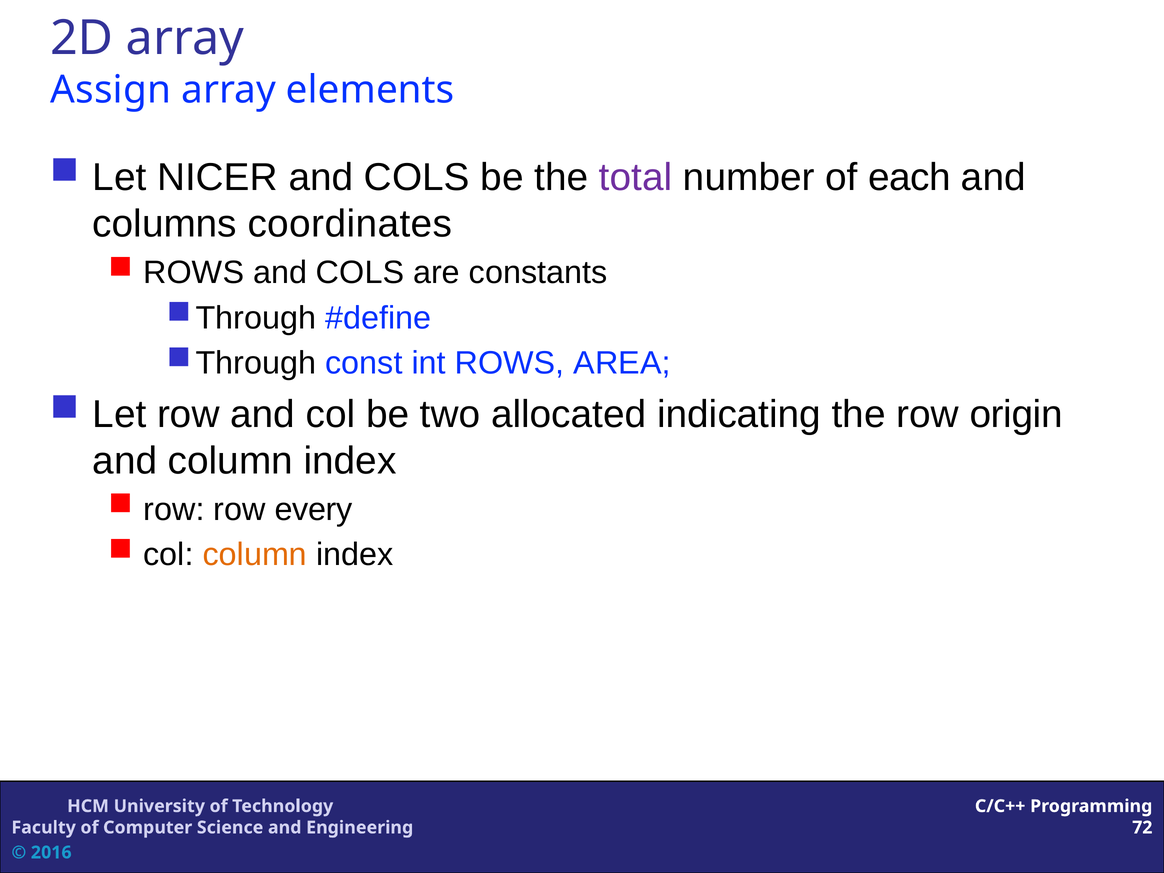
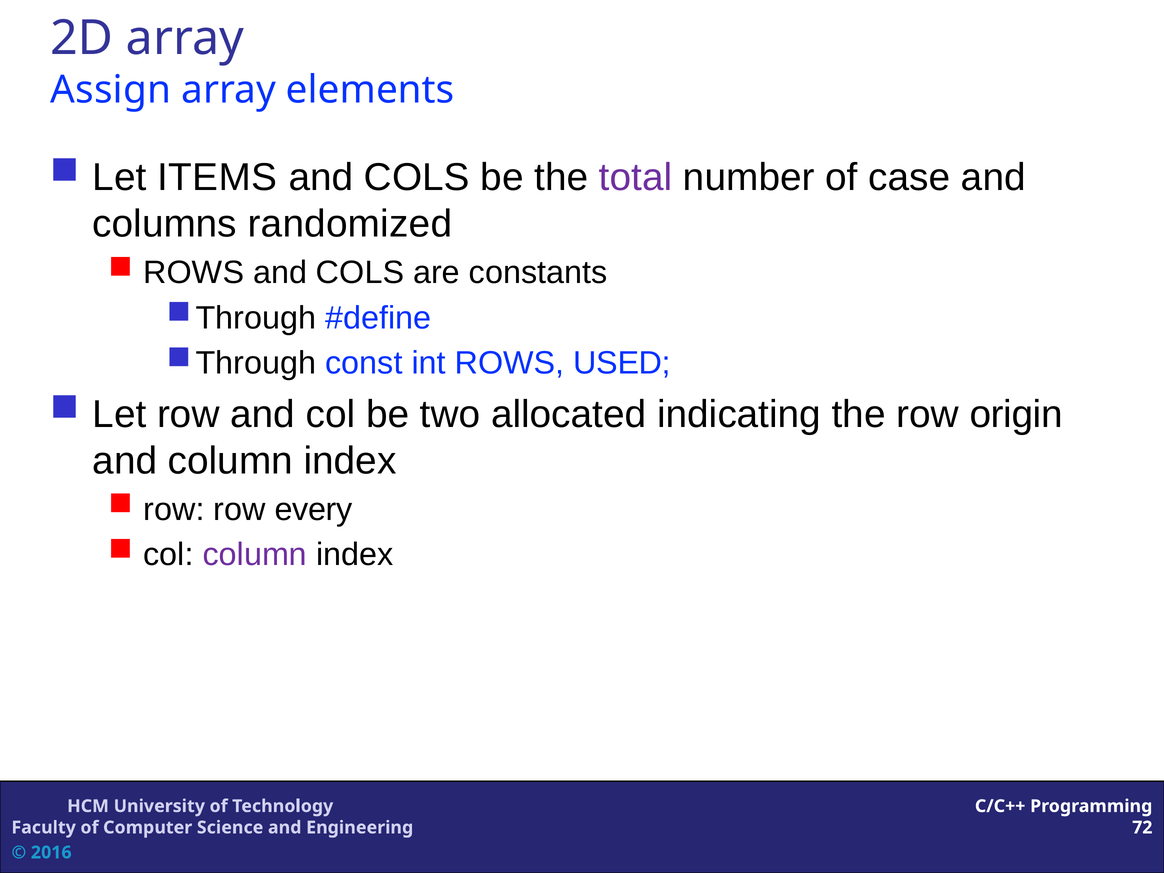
NICER: NICER -> ITEMS (217, 177)
each: each -> case (909, 177)
coordinates: coordinates -> randomized (350, 224)
AREA: AREA -> USED (622, 363)
column colour: orange -> purple (255, 555)
